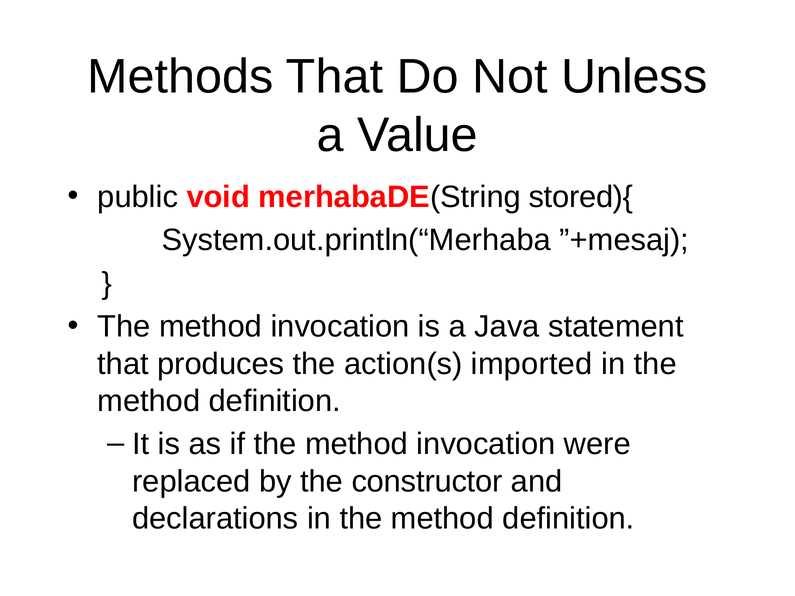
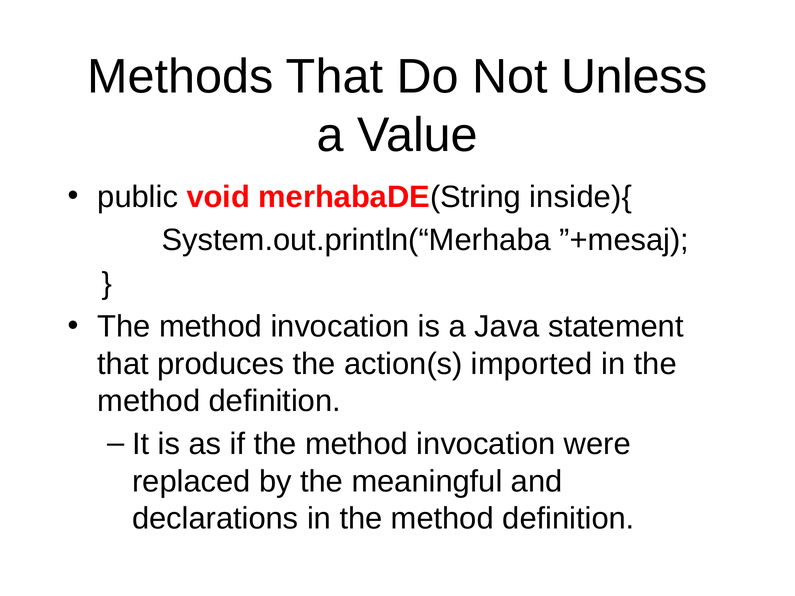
stored){: stored){ -> inside){ (581, 197)
constructor: constructor -> meaningful (427, 482)
